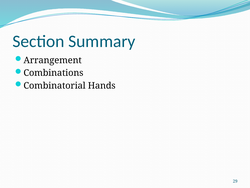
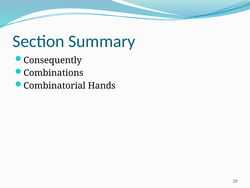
Arrangement: Arrangement -> Consequently (53, 60)
